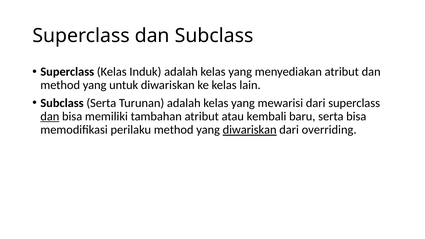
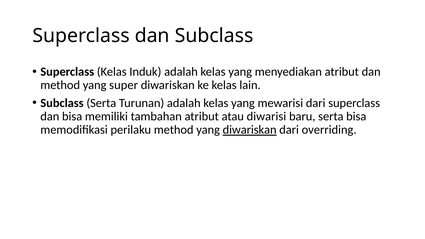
untuk: untuk -> super (124, 85)
dan underline: present -> none (50, 116)
kembali: kembali -> diwarisi (266, 116)
